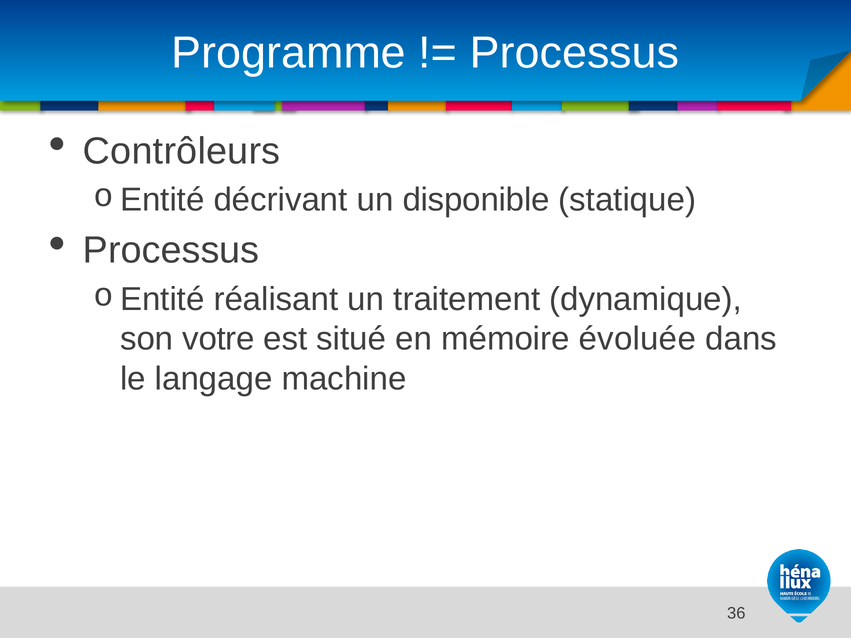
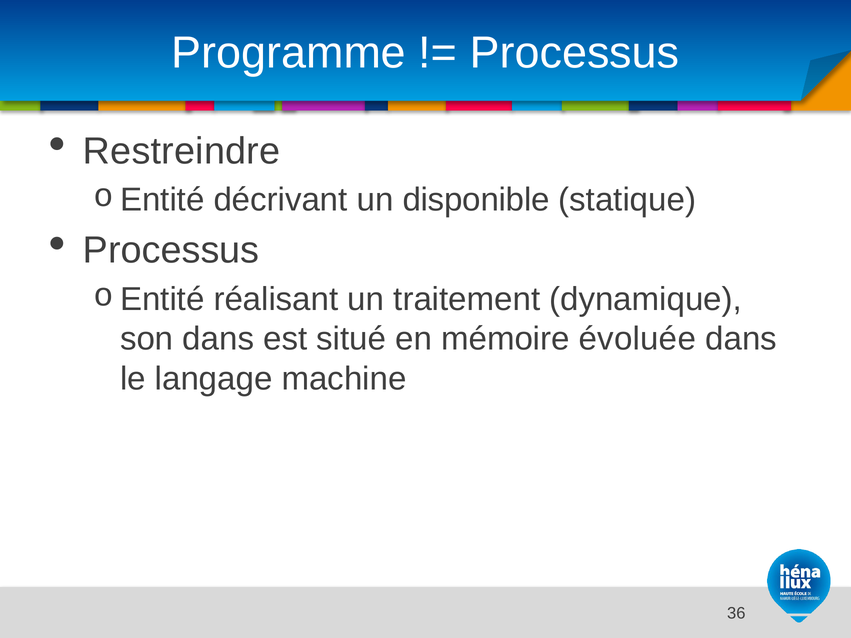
Contrôleurs: Contrôleurs -> Restreindre (182, 151)
son votre: votre -> dans (218, 339)
